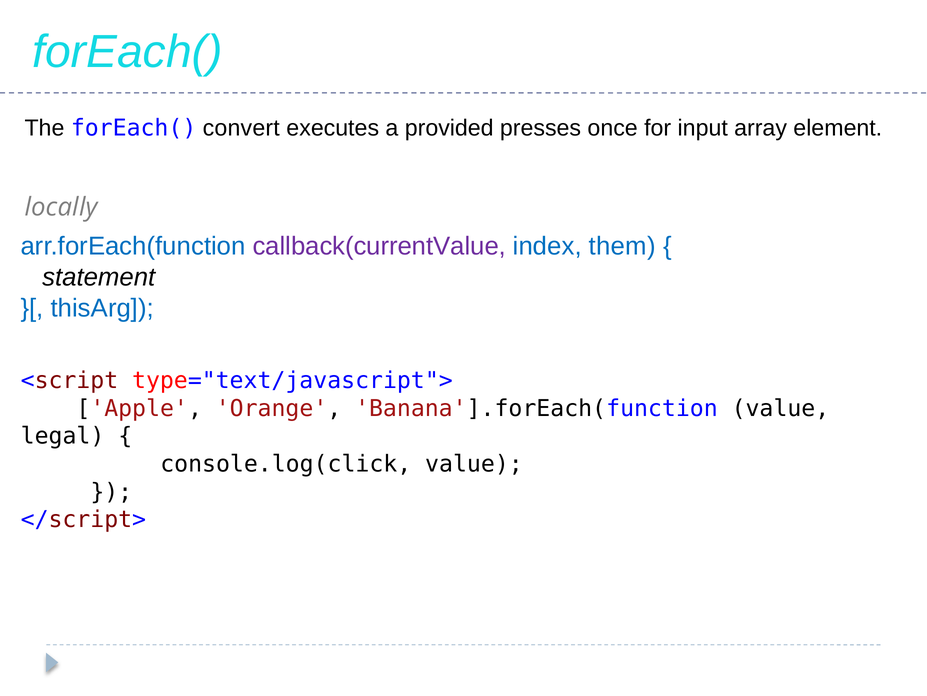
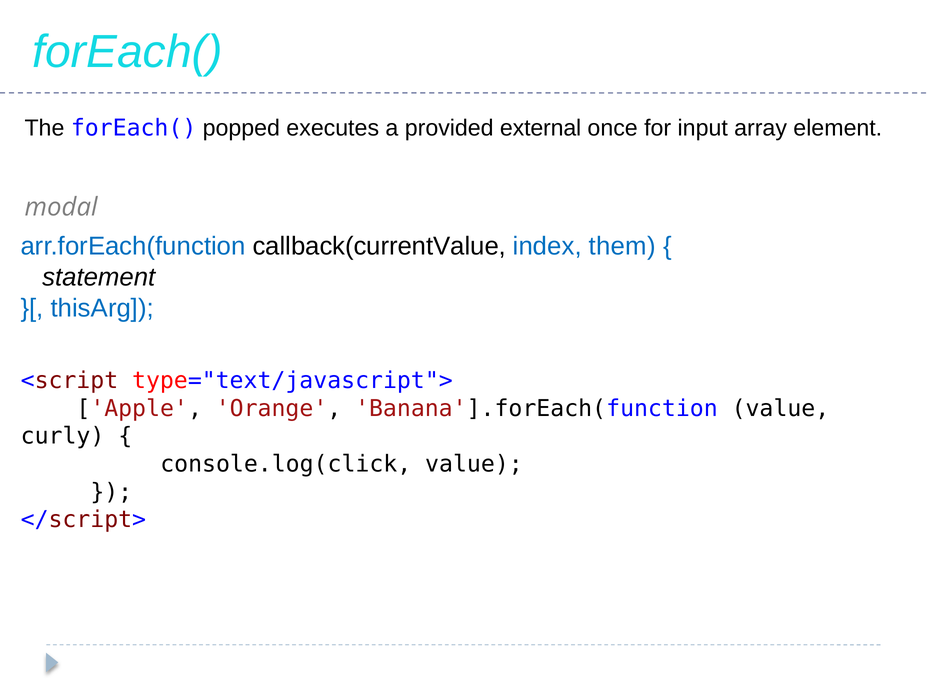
convert: convert -> popped (241, 128)
presses: presses -> external (541, 128)
locally: locally -> modal (61, 207)
callback(currentValue colour: purple -> black (379, 246)
legal: legal -> curly (63, 436)
